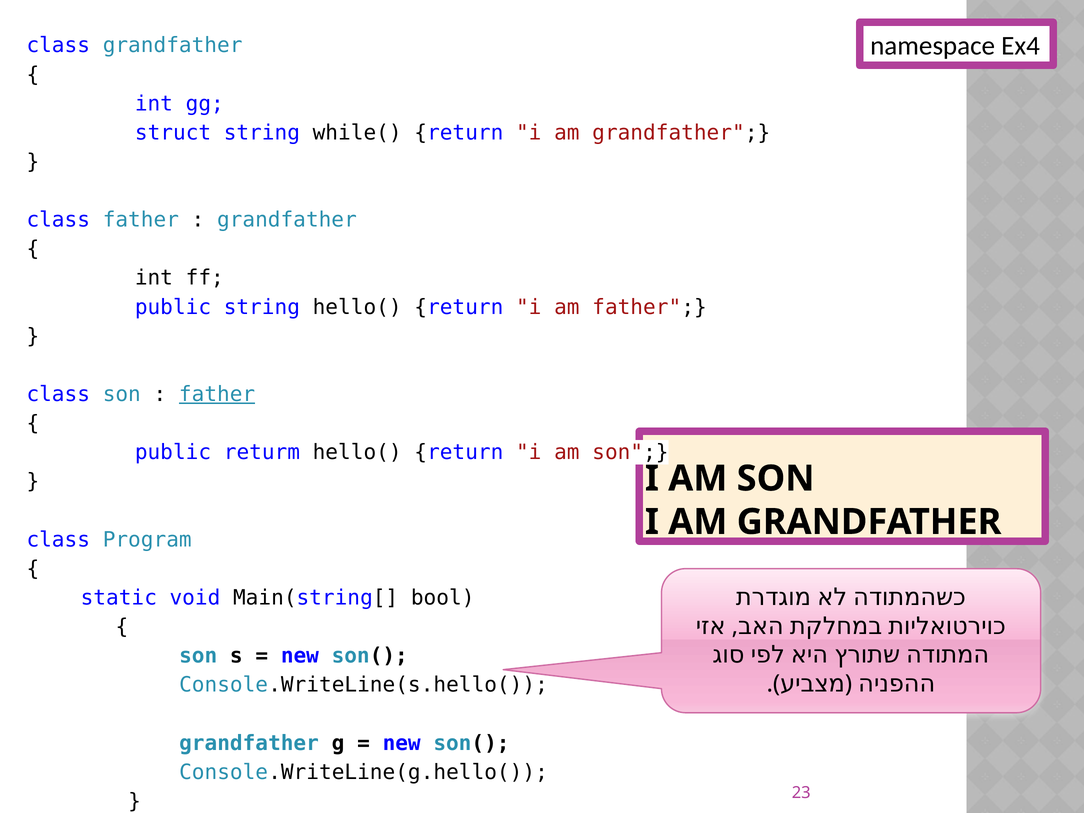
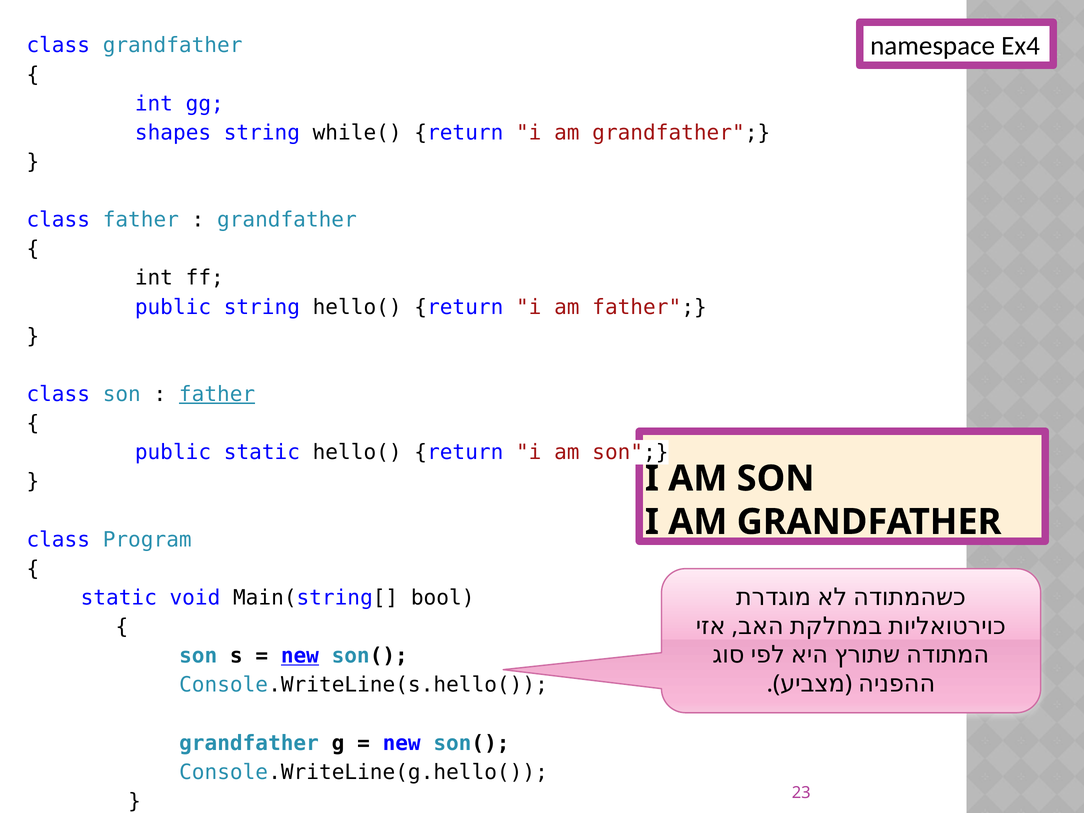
struct: struct -> shapes (173, 133)
public returm: returm -> static (262, 452)
new underline: none -> present (300, 656)
